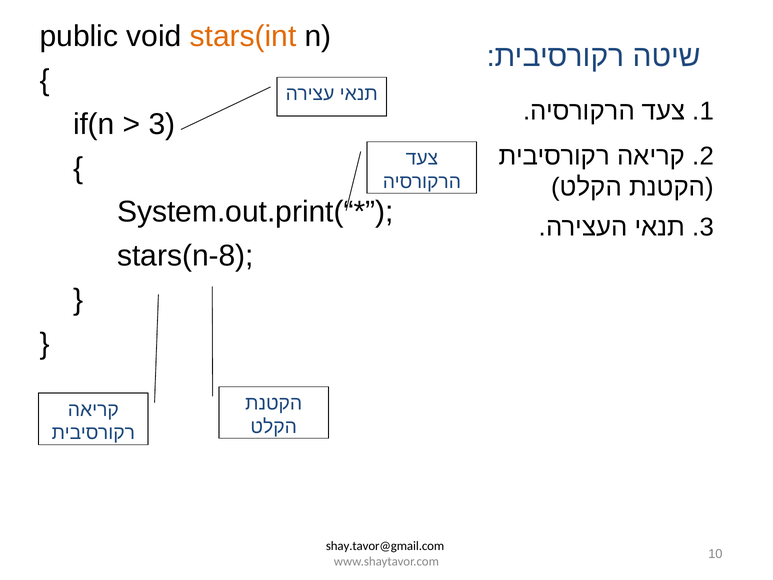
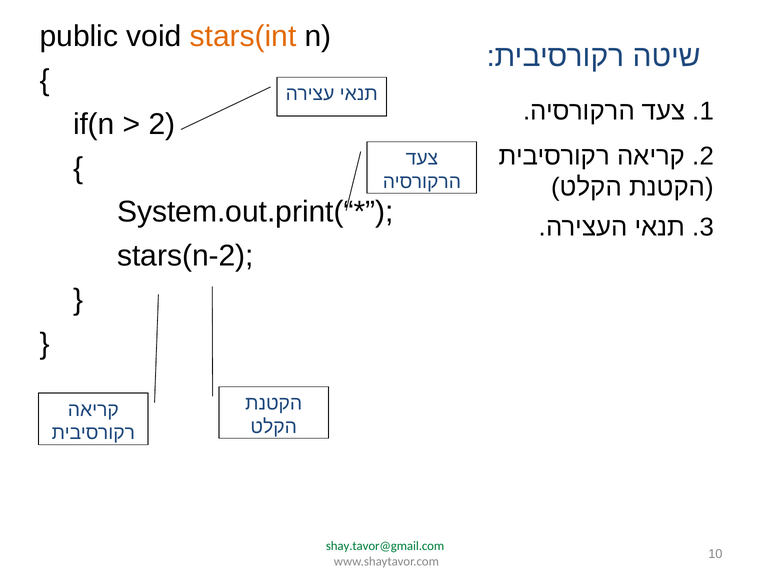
3: 3 -> 2 (162, 124)
stars(n-8: stars(n-8 -> stars(n-2 (185, 256)
shay.tavor@gmail.com colour: black -> green (385, 546)
